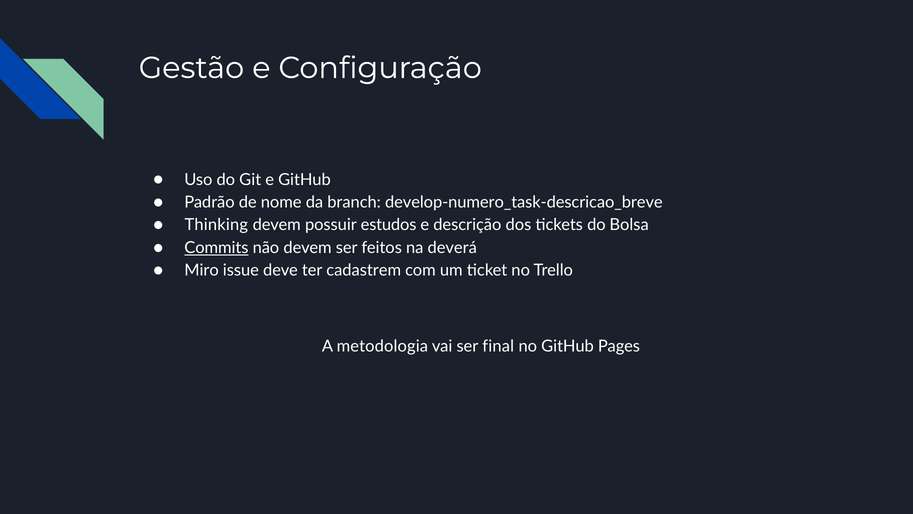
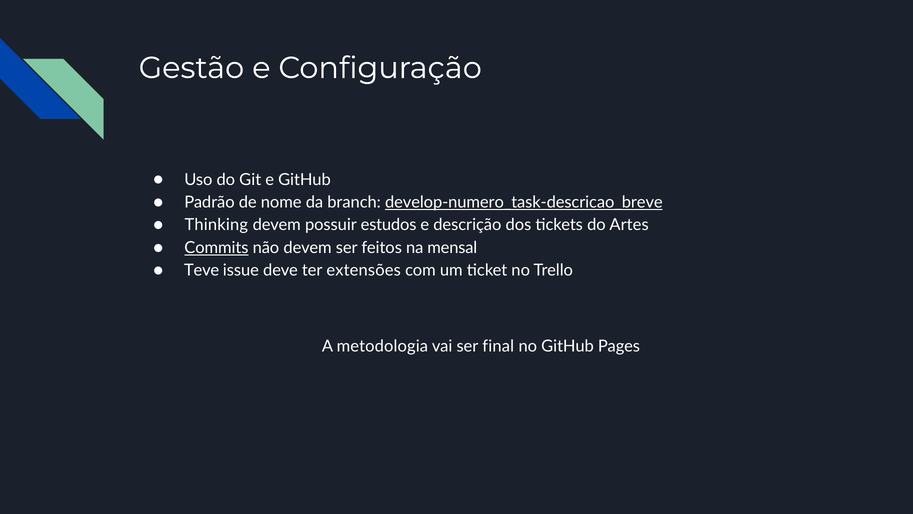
develop-numero_task-descricao_breve underline: none -> present (524, 202)
Bolsa: Bolsa -> Artes (629, 225)
deverá: deverá -> mensal (452, 248)
Miro: Miro -> Teve (202, 270)
cadastrem: cadastrem -> extensões (364, 270)
